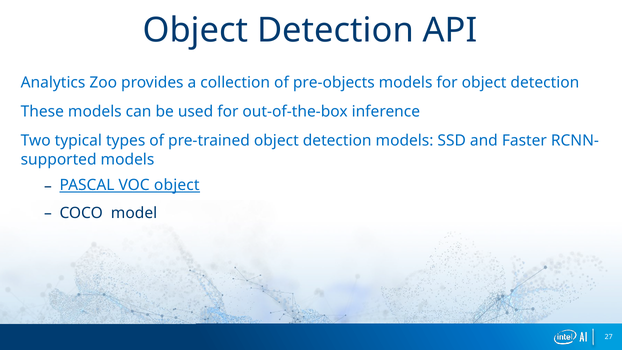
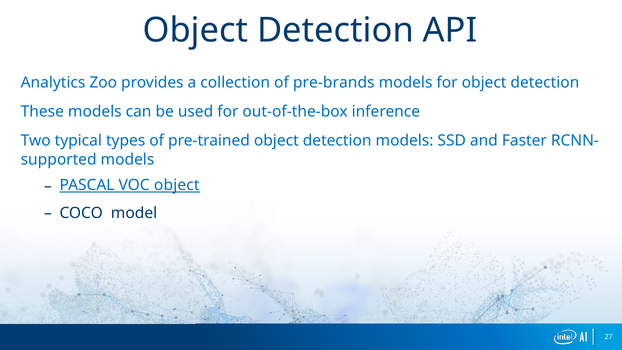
pre-objects: pre-objects -> pre-brands (334, 83)
